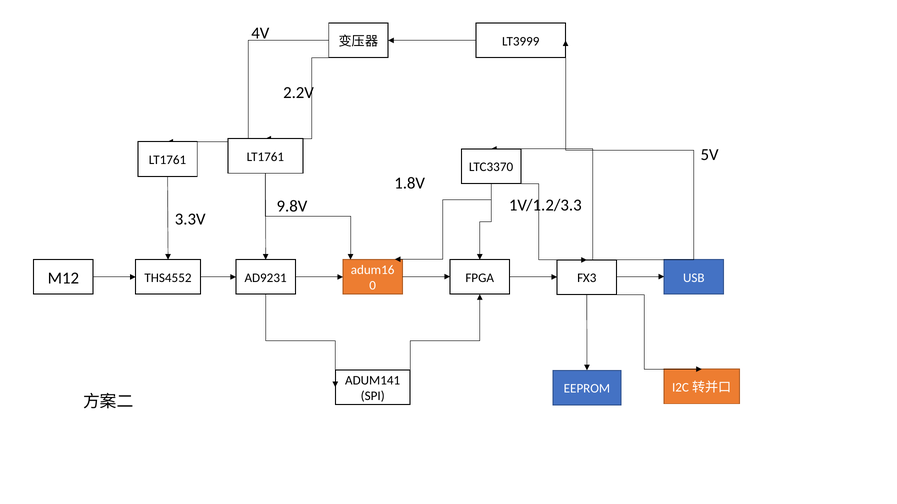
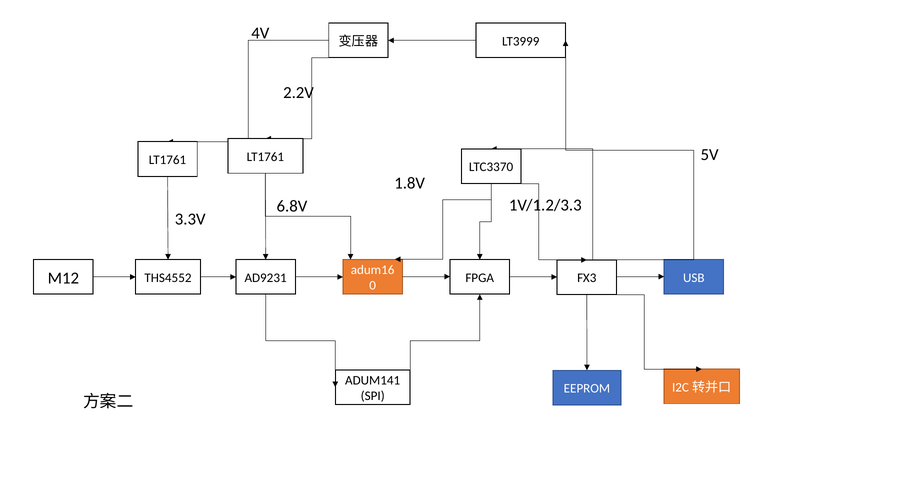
9.8V: 9.8V -> 6.8V (292, 206)
